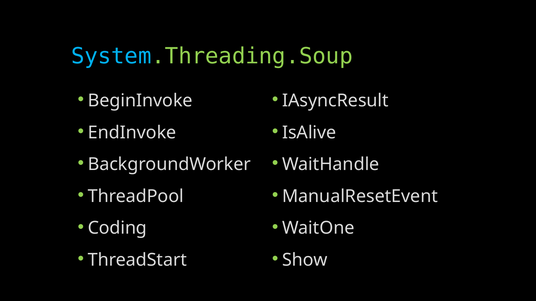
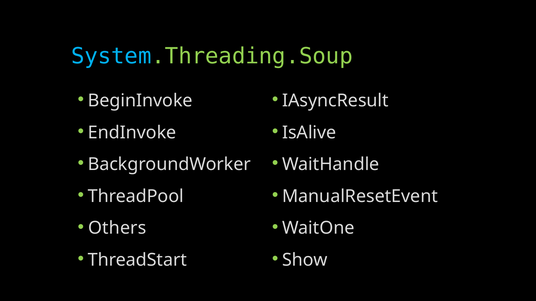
Coding: Coding -> Others (117, 228)
